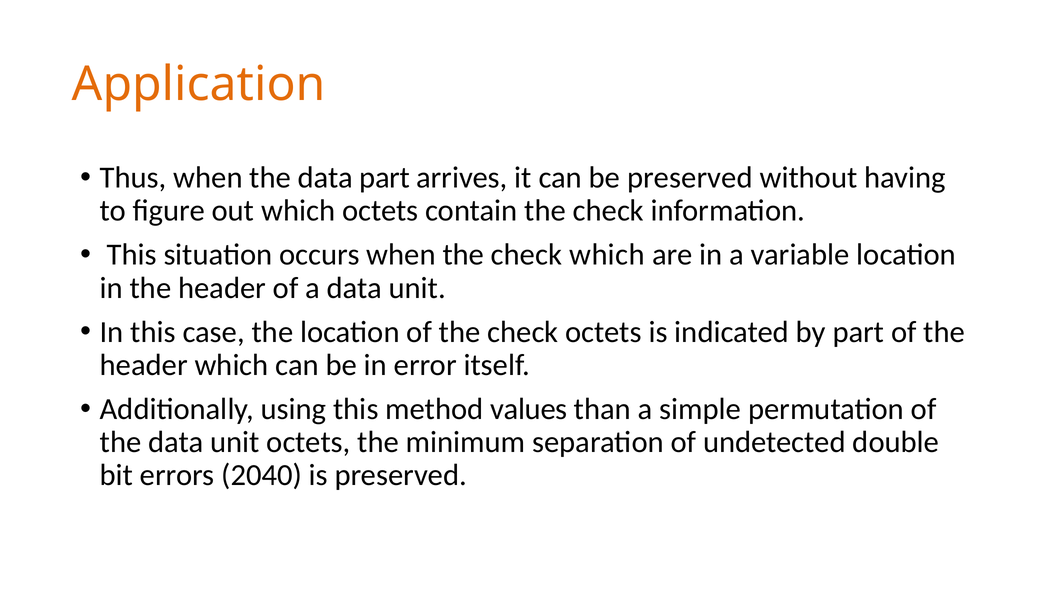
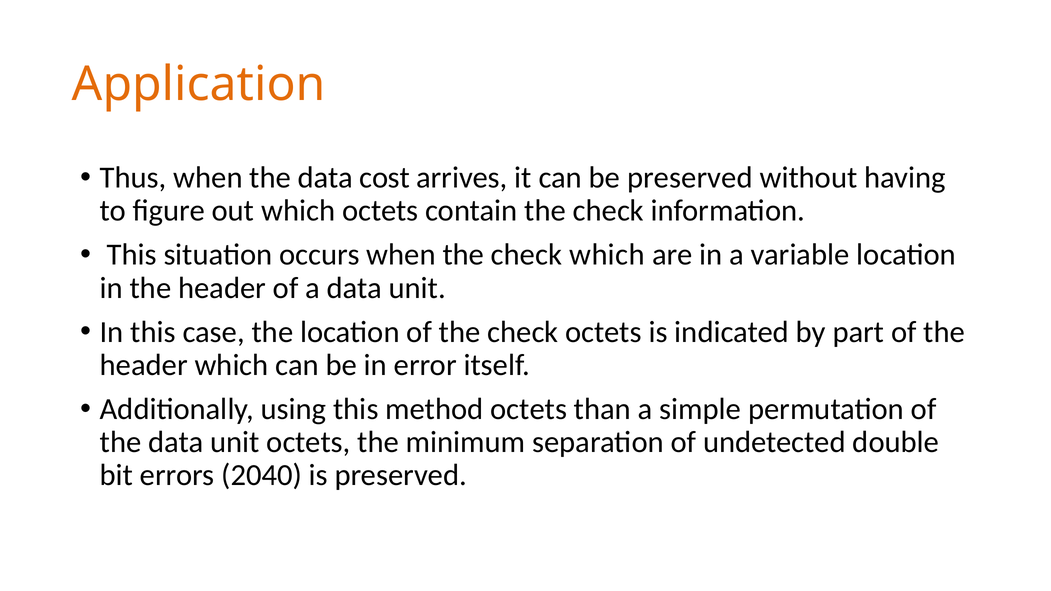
data part: part -> cost (385, 178)
method values: values -> octets (529, 409)
